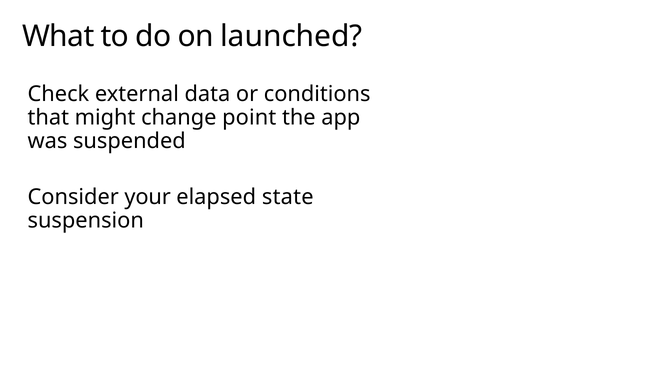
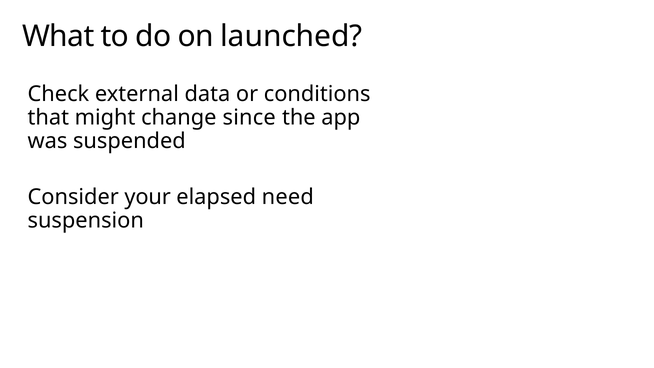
point: point -> since (249, 118)
state: state -> need (288, 197)
